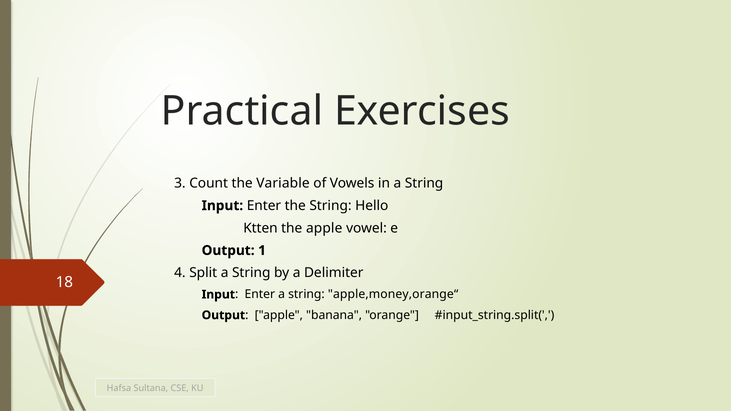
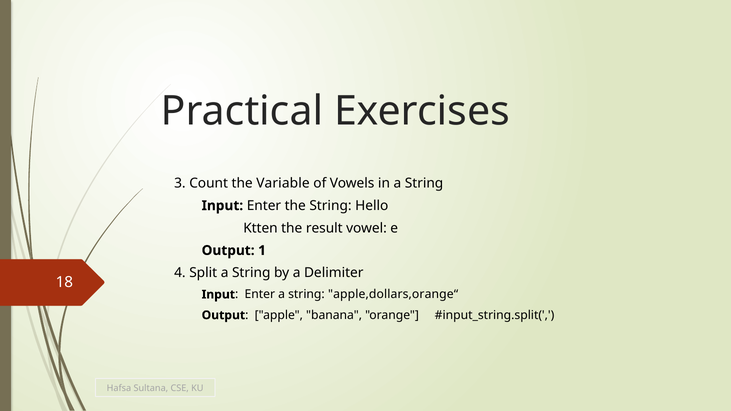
the apple: apple -> result (324, 228)
apple,money,orange“: apple,money,orange“ -> apple,dollars,orange“ (393, 295)
